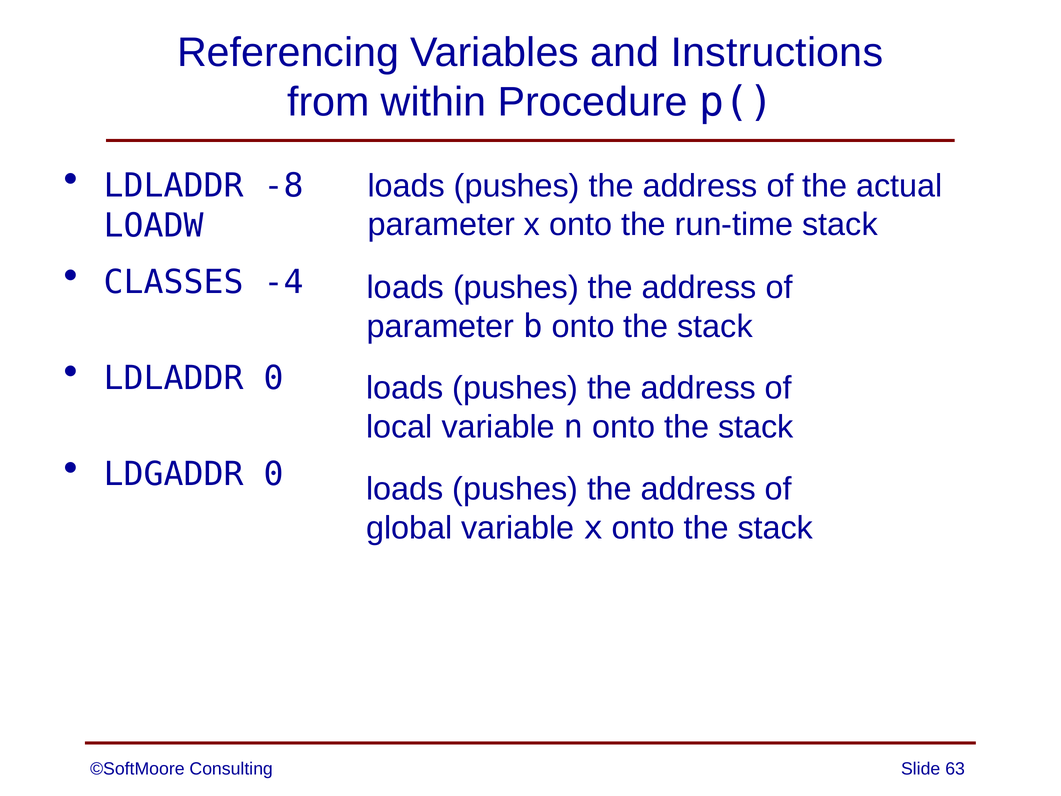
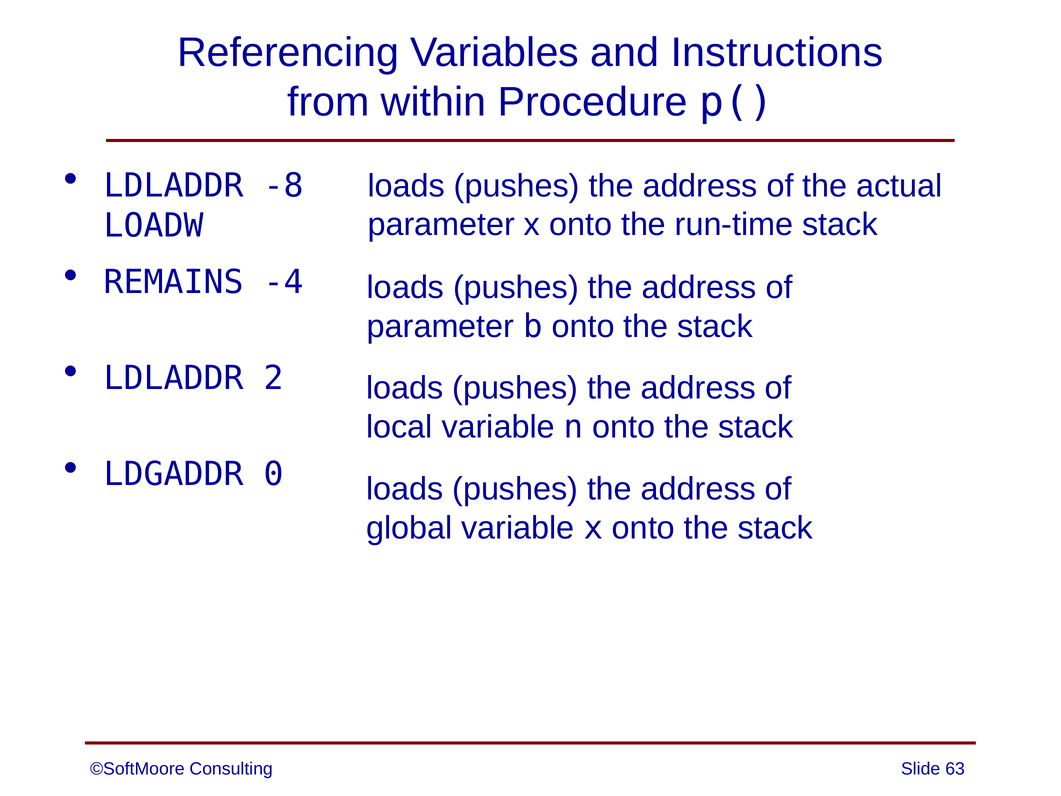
CLASSES: CLASSES -> REMAINS (174, 282)
LDLADDR 0: 0 -> 2 (274, 378)
